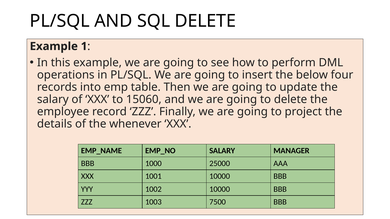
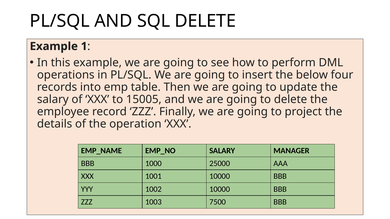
15060: 15060 -> 15005 (144, 100)
whenever: whenever -> operation (135, 124)
